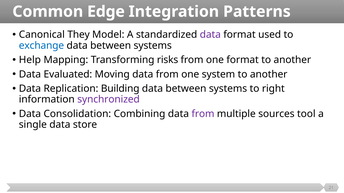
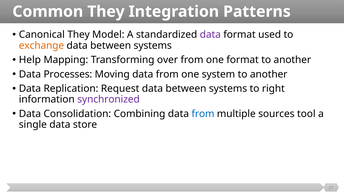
Common Edge: Edge -> They (106, 12)
exchange colour: blue -> orange (41, 46)
risks: risks -> over (167, 60)
Evaluated: Evaluated -> Processes (68, 74)
Building: Building -> Request (120, 89)
from colour: purple -> blue (203, 114)
